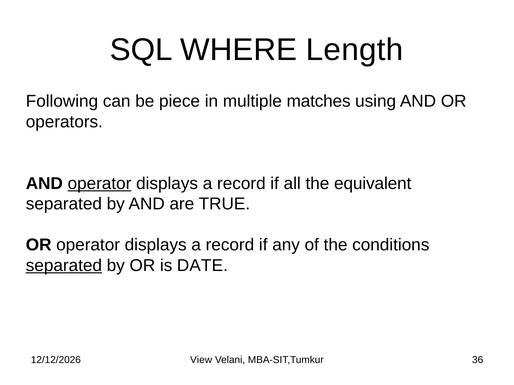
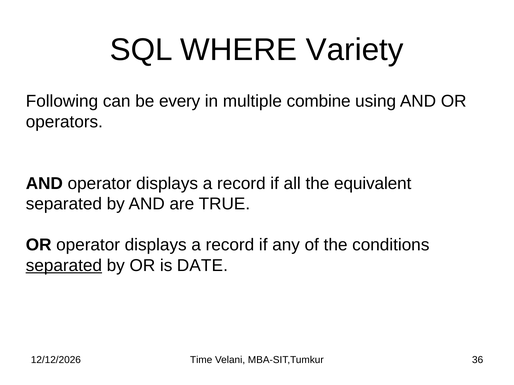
Length: Length -> Variety (355, 50)
piece: piece -> every (180, 101)
matches: matches -> combine (319, 101)
operator underline: present -> none (99, 184)
View: View -> Time (201, 360)
